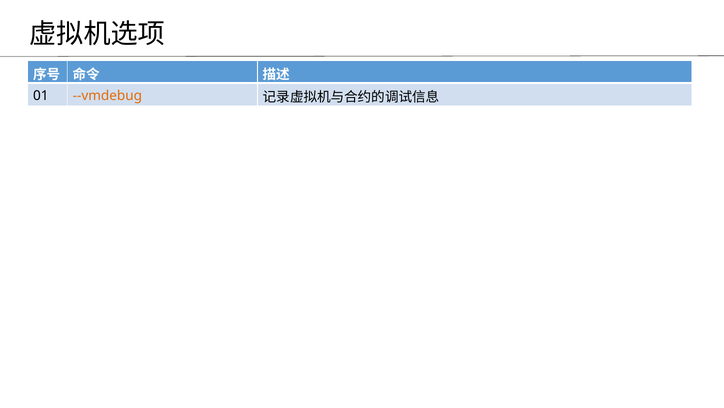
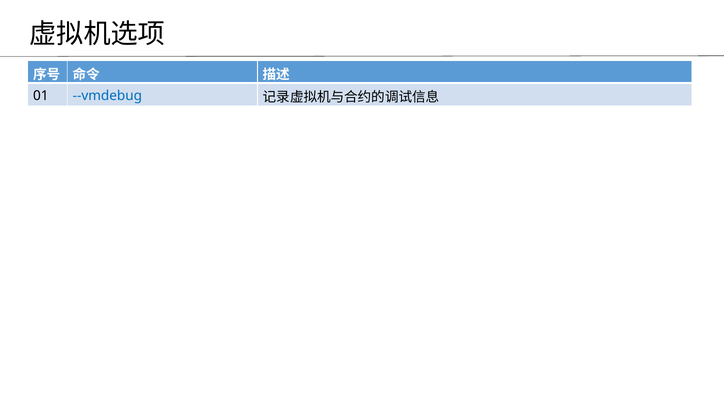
--vmdebug colour: orange -> blue (107, 96)
